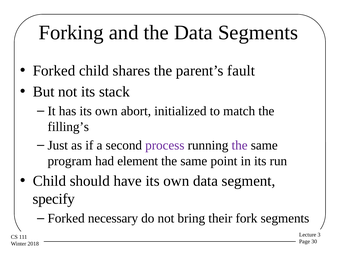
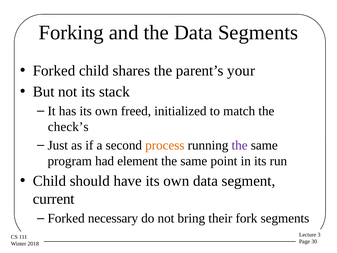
fault: fault -> your (241, 71)
abort: abort -> freed (136, 111)
filling’s: filling’s -> check’s (68, 127)
process colour: purple -> orange (165, 145)
specify: specify -> current (54, 199)
